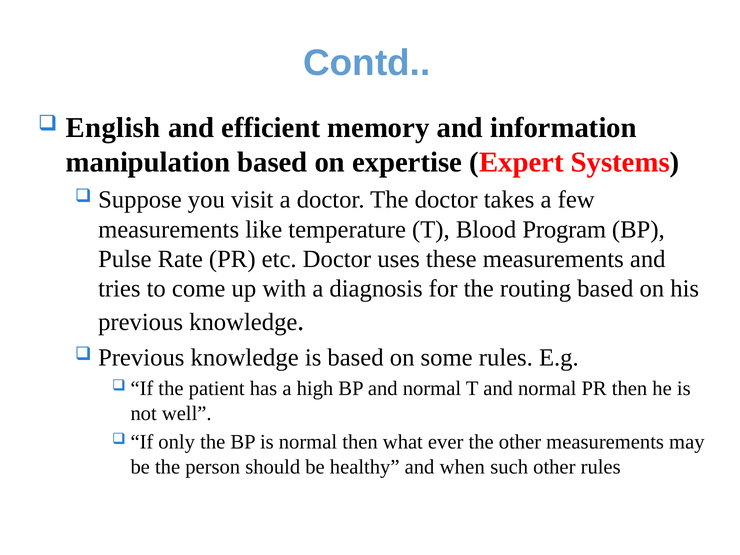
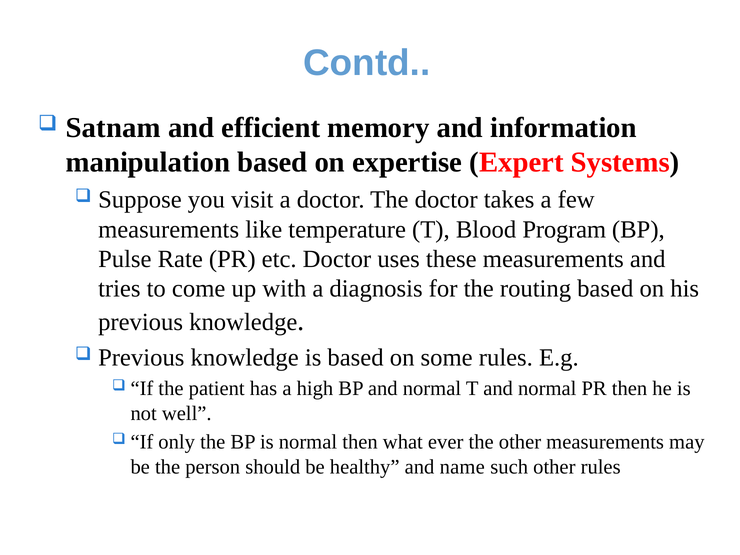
English: English -> Satnam (113, 128)
when: when -> name (462, 467)
